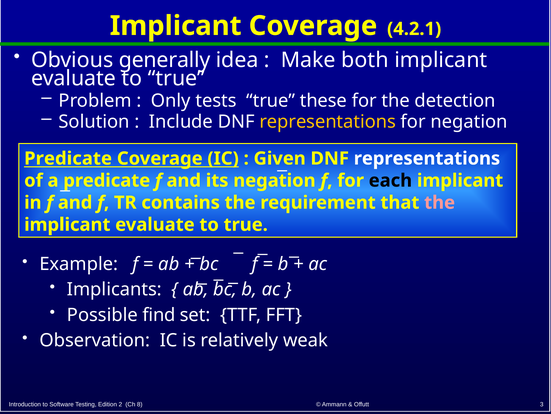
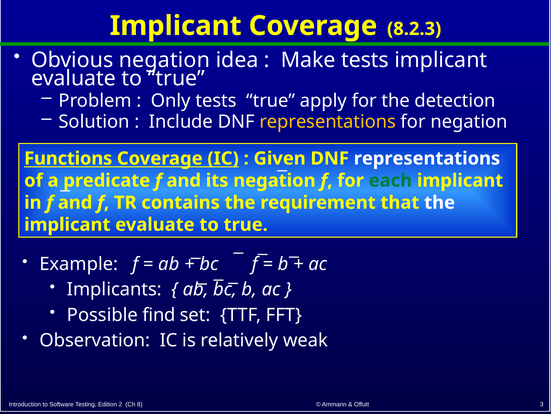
4.2.1: 4.2.1 -> 8.2.3 (414, 29)
Obvious generally: generally -> negation (164, 60)
Make both: both -> tests (365, 60)
these: these -> apply (323, 101)
Predicate: Predicate -> Functions (68, 158)
each colour: black -> green (390, 180)
the colour: pink -> white (440, 202)
